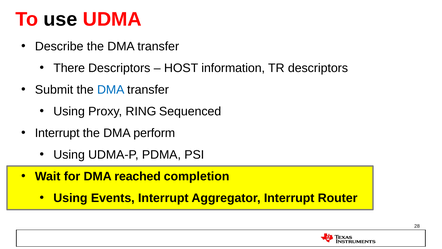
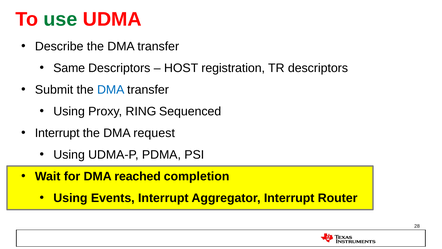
use colour: black -> green (61, 19)
There: There -> Same (69, 68)
information: information -> registration (233, 68)
perform: perform -> request (154, 133)
